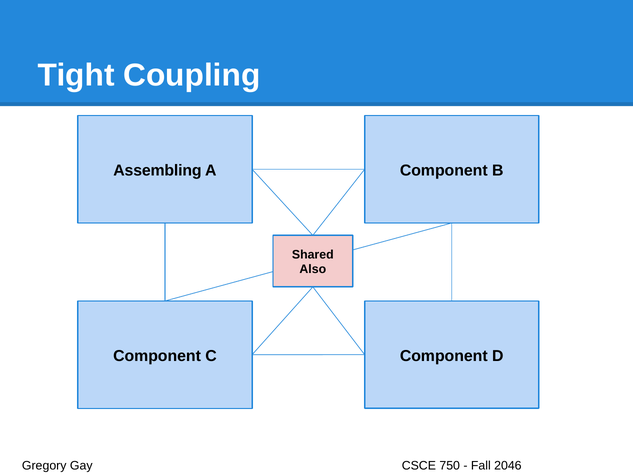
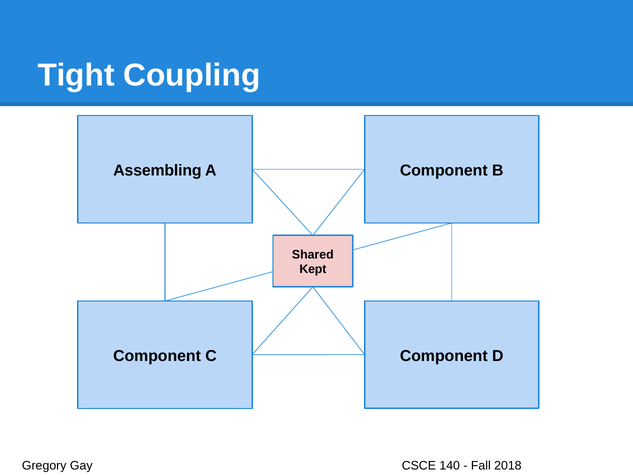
Also: Also -> Kept (313, 269)
750: 750 -> 140 (450, 466)
2046: 2046 -> 2018 (508, 466)
